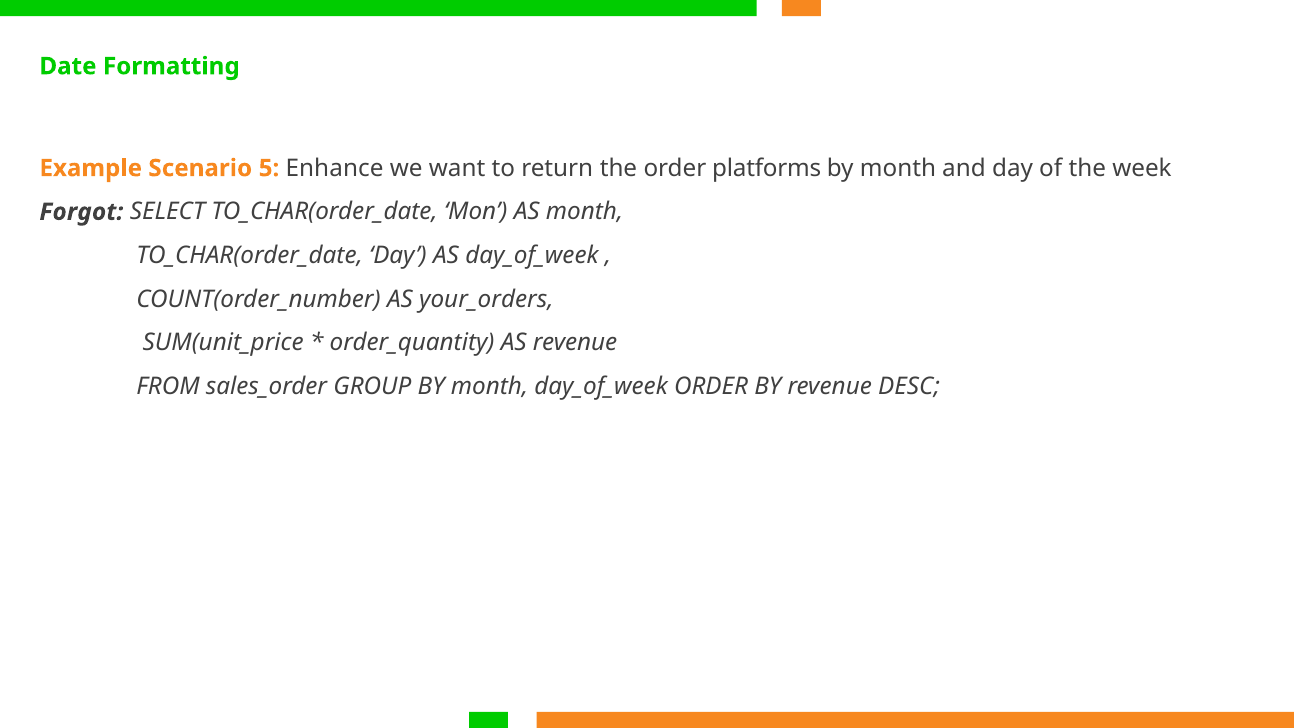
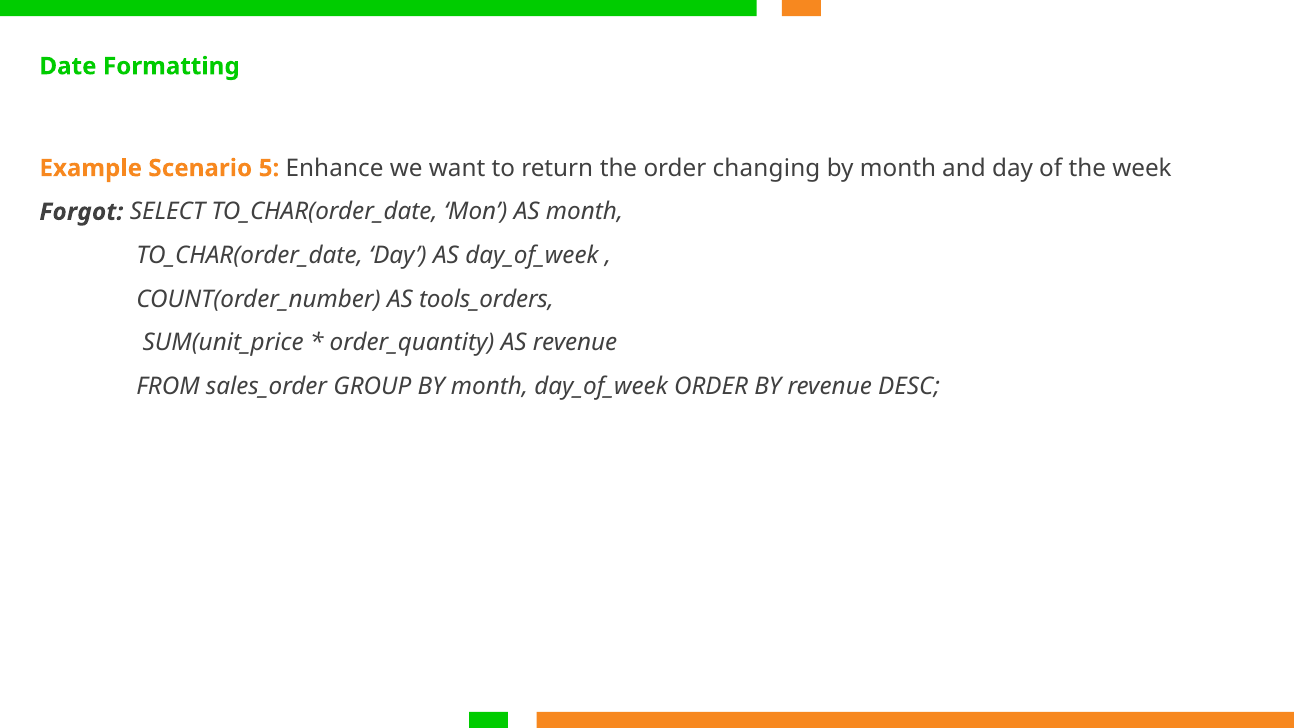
platforms: platforms -> changing (766, 168)
your_orders: your_orders -> tools_orders (487, 299)
